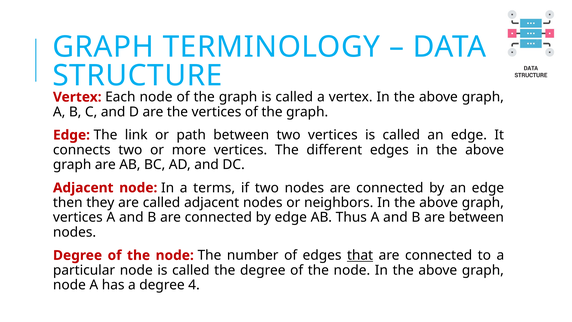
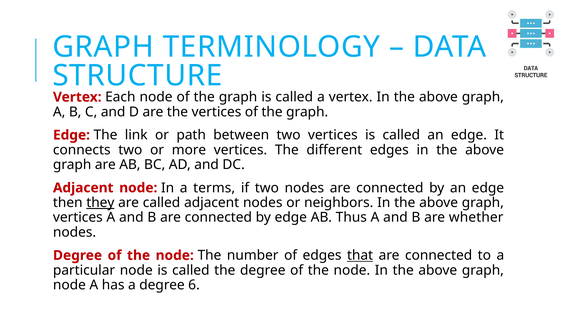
they underline: none -> present (100, 202)
are between: between -> whether (476, 217)
4: 4 -> 6 (194, 285)
